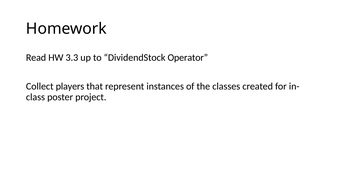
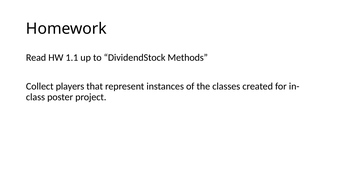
3.3: 3.3 -> 1.1 (72, 58)
Operator: Operator -> Methods (188, 58)
